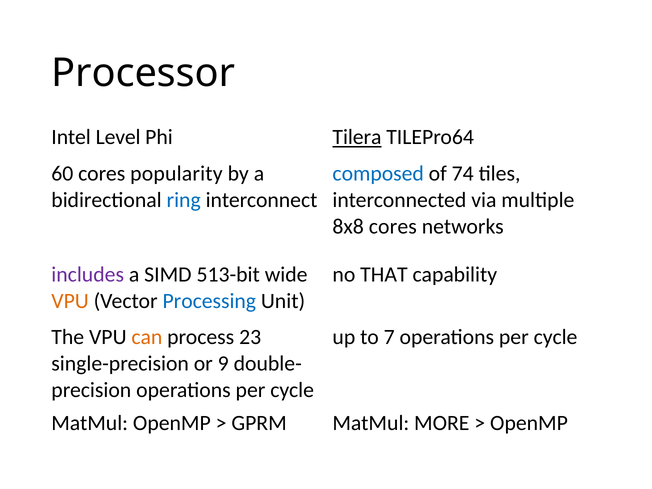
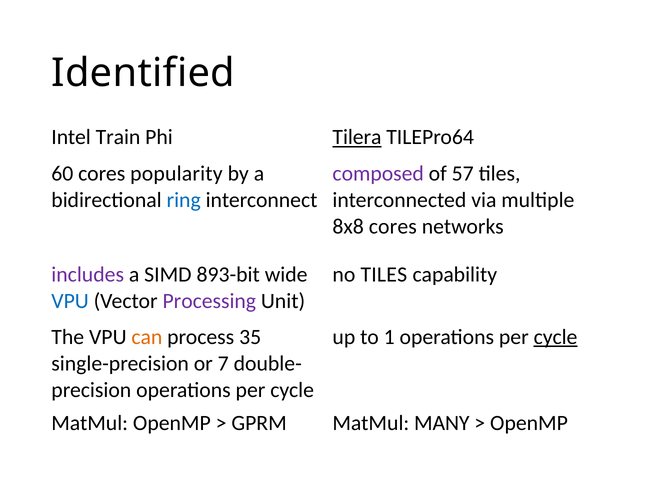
Processor: Processor -> Identified (143, 73)
Level: Level -> Train (118, 137)
composed colour: blue -> purple (378, 174)
74: 74 -> 57 (463, 174)
513-bit: 513-bit -> 893-bit (228, 275)
no THAT: THAT -> TILES (384, 275)
VPU colour: orange -> blue (70, 301)
Processing colour: blue -> purple (209, 301)
23: 23 -> 35 (250, 337)
7: 7 -> 1 (389, 337)
cycle underline: none -> present (556, 337)
9: 9 -> 7 (223, 363)
MORE: MORE -> MANY (442, 423)
